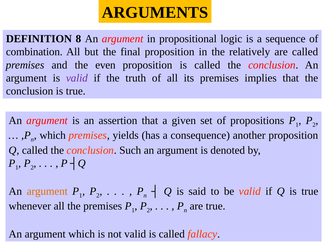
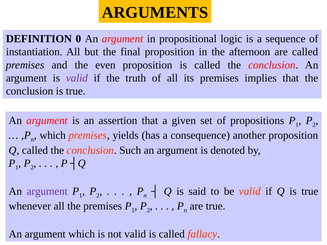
8: 8 -> 0 (78, 39)
combination: combination -> instantiation (34, 52)
relatively: relatively -> afternoon (250, 52)
argument colour: orange -> purple (47, 191)
